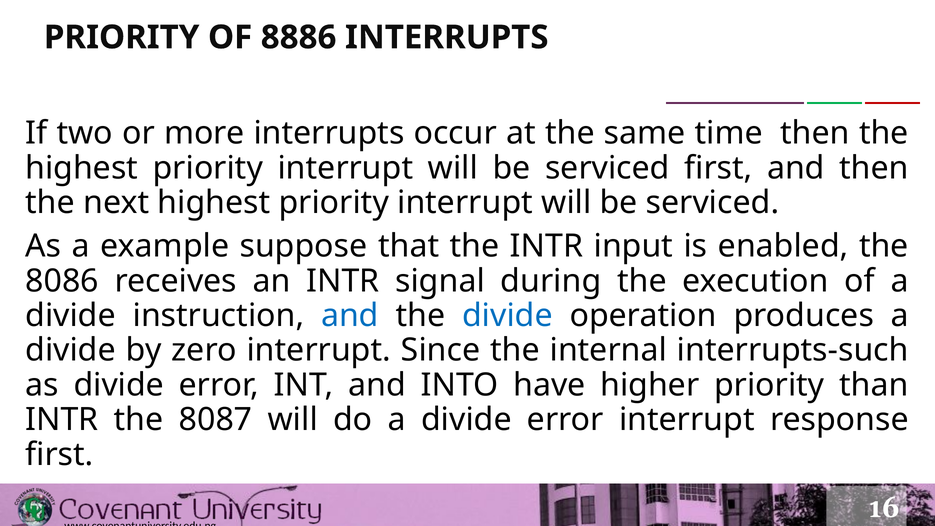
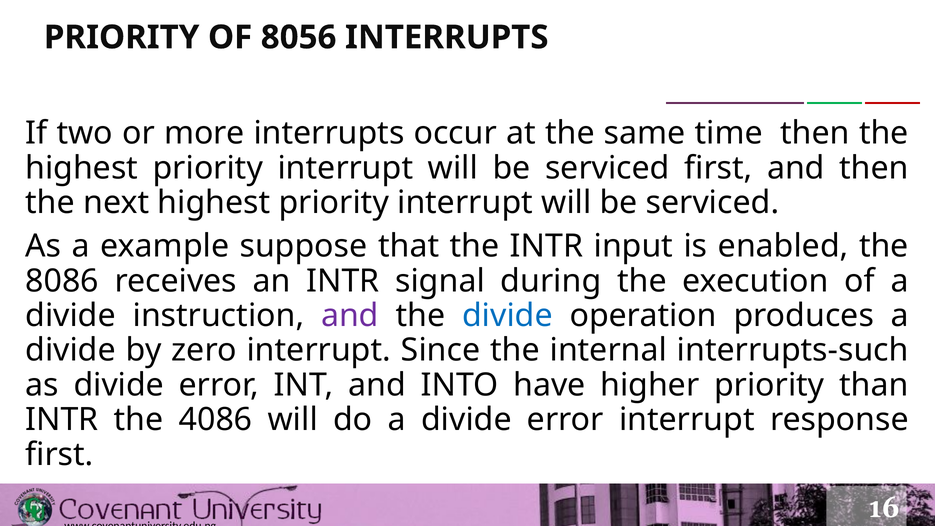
8886: 8886 -> 8056 (299, 37)
and colour: blue -> purple (350, 316)
8087: 8087 -> 4086 (216, 420)
